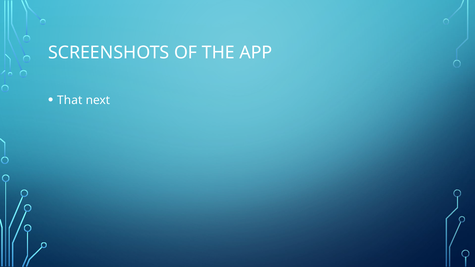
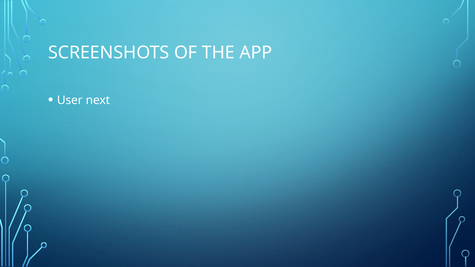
That: That -> User (70, 100)
